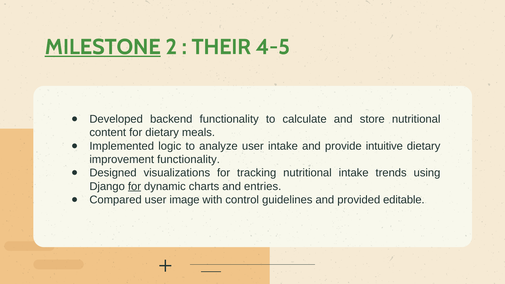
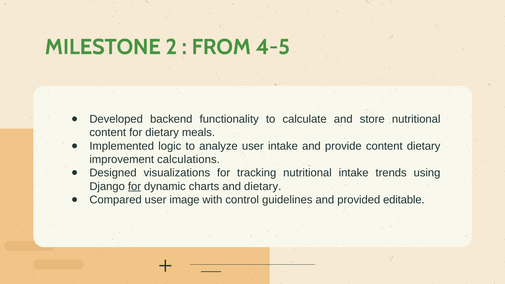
MILESTONE underline: present -> none (103, 47)
THEIR: THEIR -> FROM (221, 47)
provide intuitive: intuitive -> content (384, 146)
improvement functionality: functionality -> calculations (188, 159)
and entries: entries -> dietary (263, 186)
